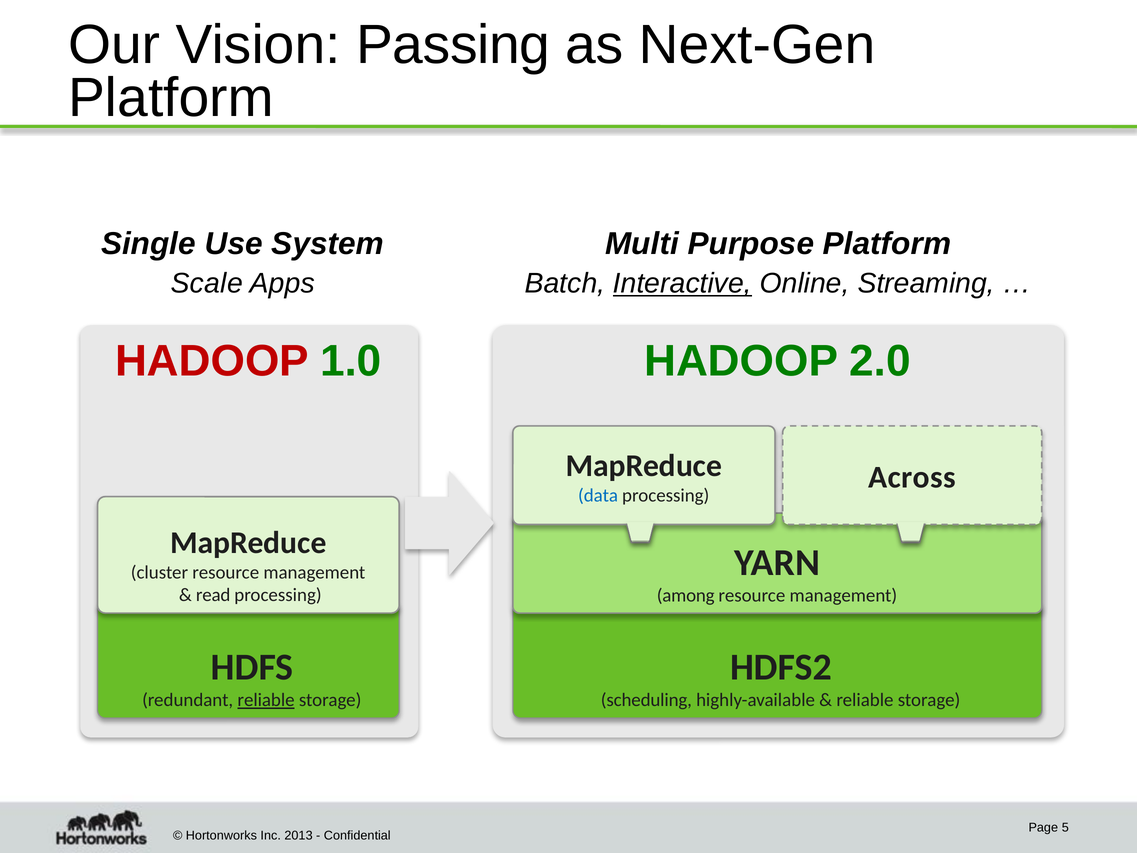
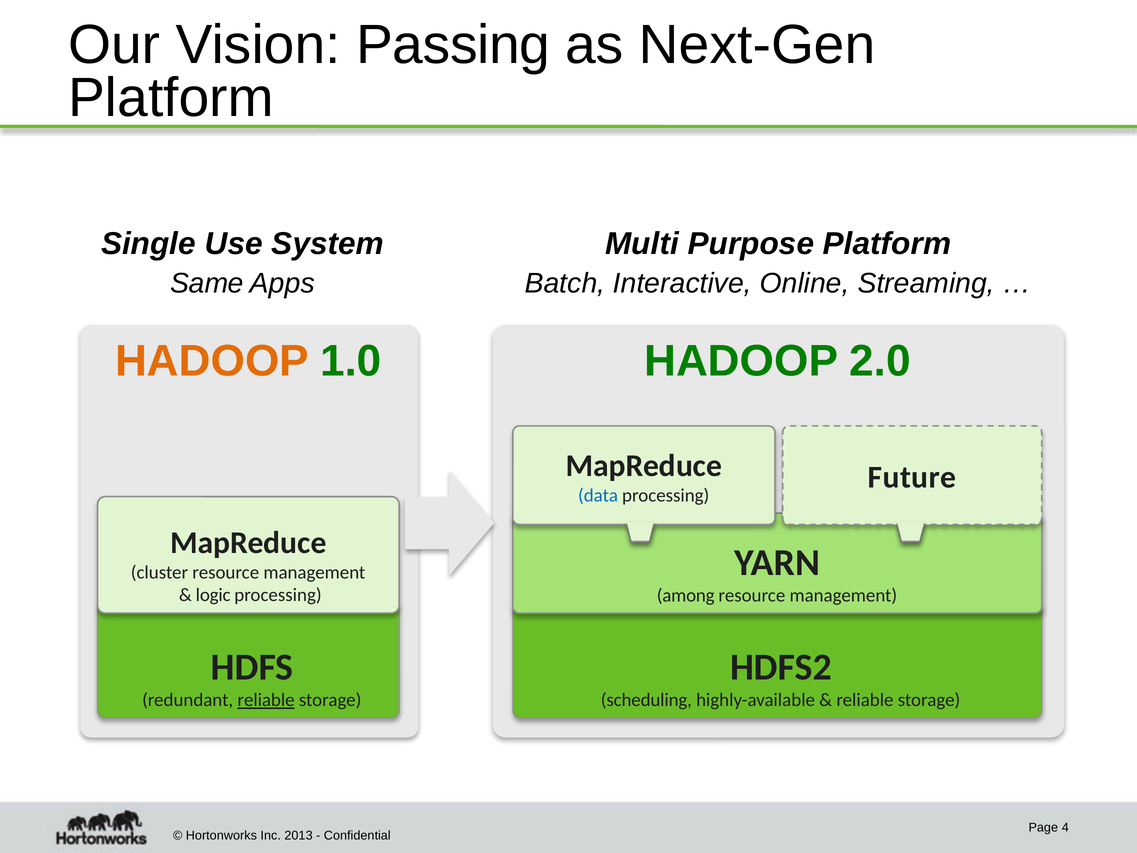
Scale: Scale -> Same (207, 284)
Interactive underline: present -> none (682, 284)
HADOOP colour: red -> orange (212, 361)
Across: Across -> Future (912, 477)
read: read -> logic (213, 595)
5: 5 -> 4 (1065, 828)
